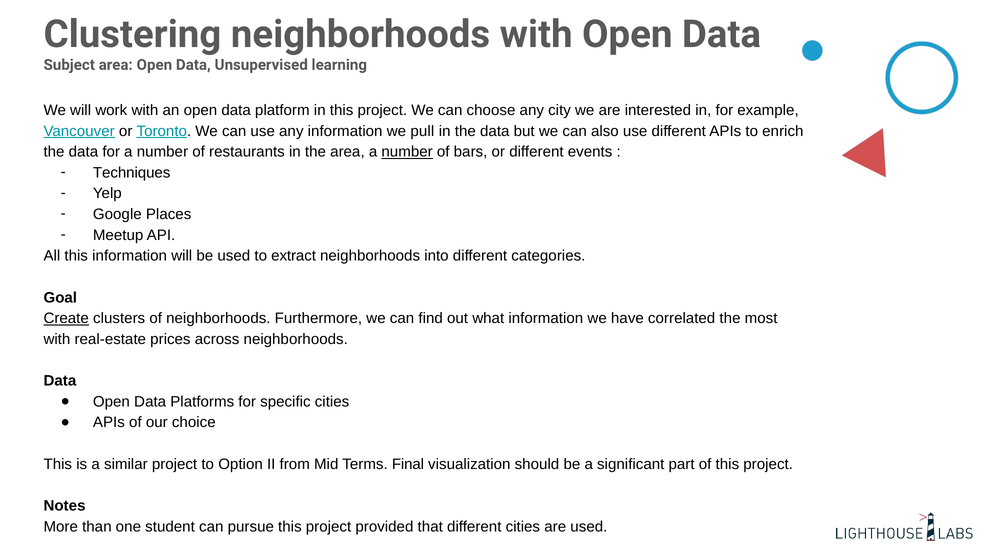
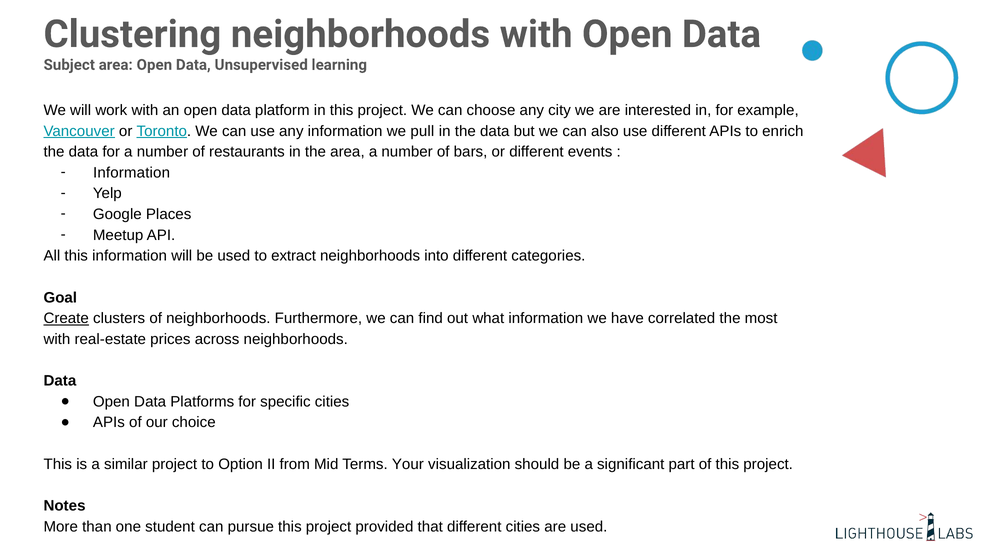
number underline: present -> none (407, 152)
Techniques: Techniques -> Information (132, 173)
Final: Final -> Your (408, 464)
